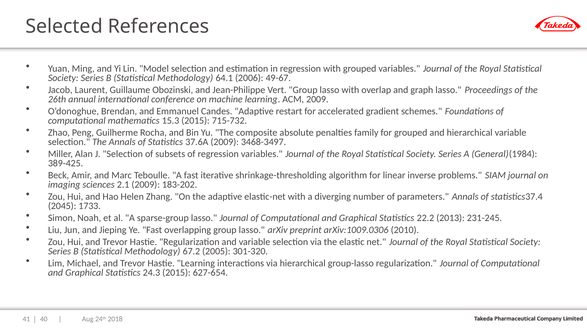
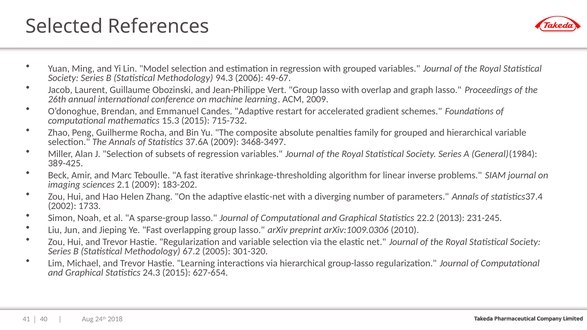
64.1: 64.1 -> 94.3 (224, 78)
2045: 2045 -> 2002 (62, 206)
